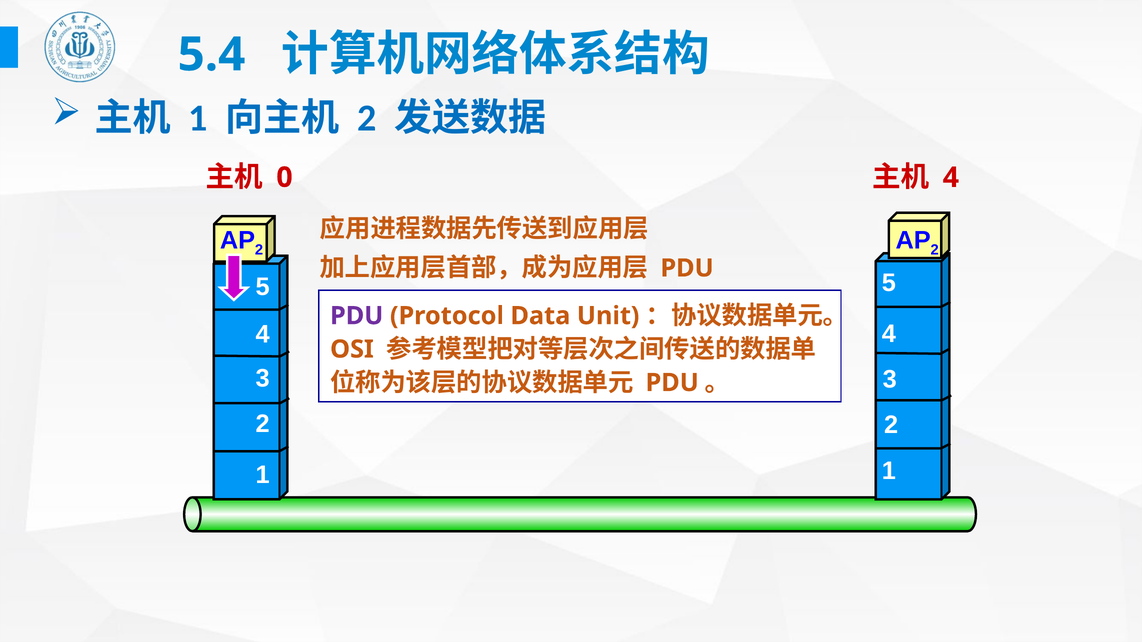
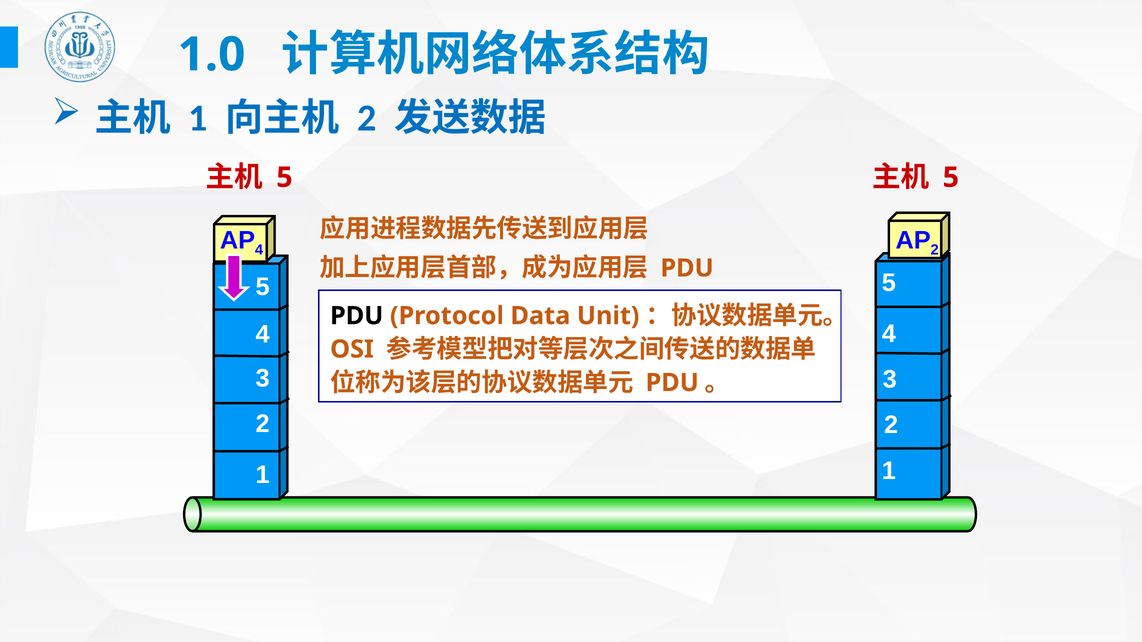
5.4: 5.4 -> 1.0 (211, 55)
0: 0 -> 5 (284, 178)
4: 4 -> 5 (951, 178)
2: 2 -> 4 (259, 250)
PDU colour: purple -> black (357, 316)
